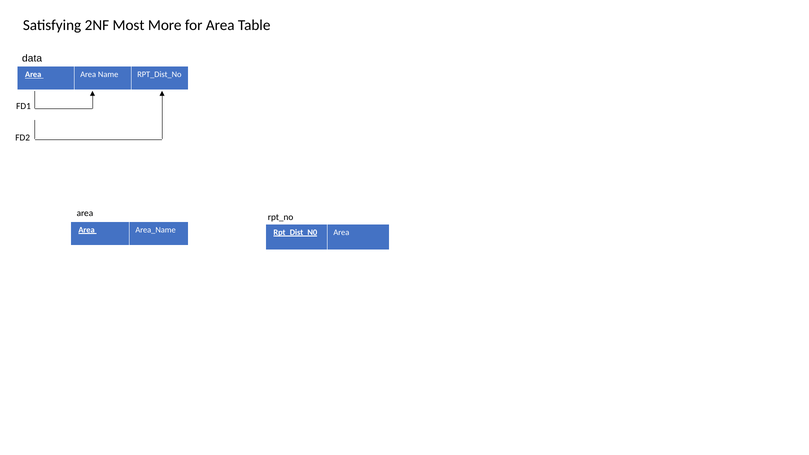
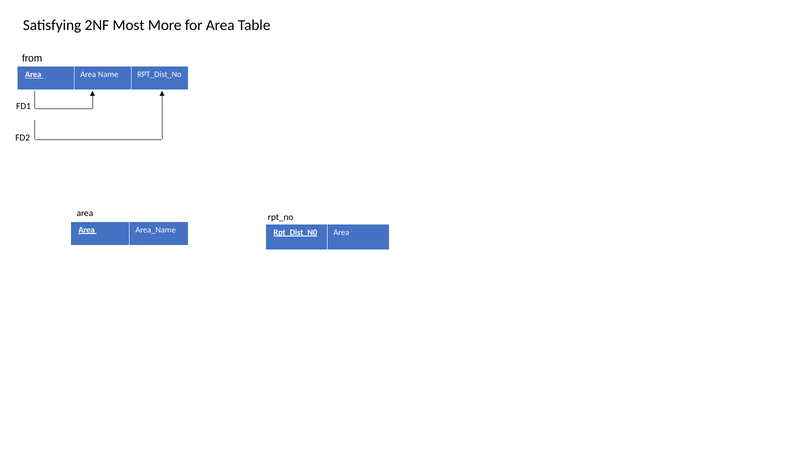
data: data -> from (32, 59)
